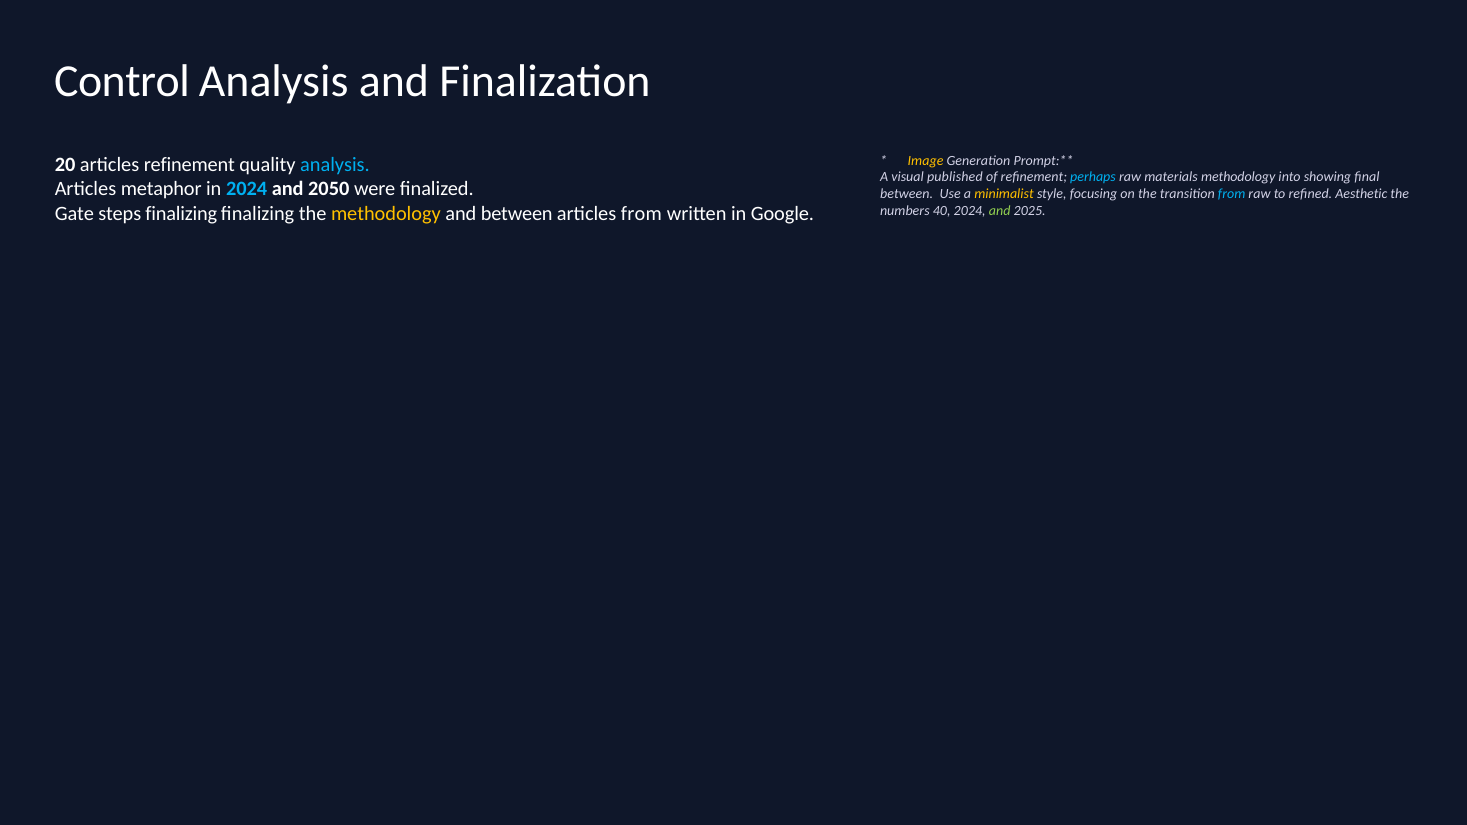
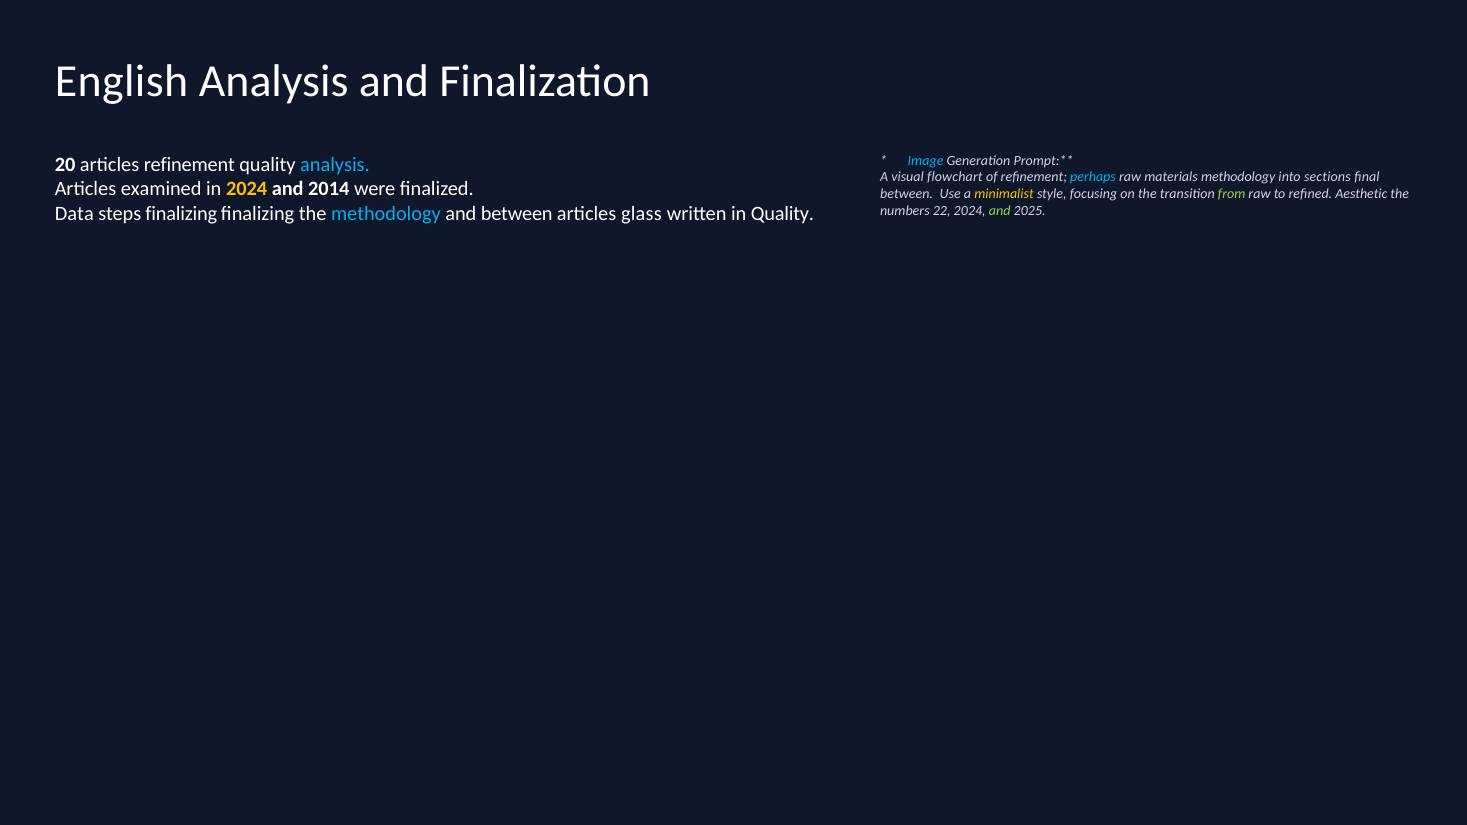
Control: Control -> English (122, 81)
Image colour: yellow -> light blue (926, 161)
published: published -> flowchart (955, 177)
showing: showing -> sections (1327, 177)
metaphor: metaphor -> examined (161, 189)
2024 colour: light blue -> yellow (247, 189)
2050: 2050 -> 2014 (329, 189)
from colour: light blue -> light green (1232, 194)
40: 40 -> 22 (942, 211)
Gate: Gate -> Data (74, 214)
methodology colour: yellow -> light blue (386, 214)
articles from: from -> glass (641, 214)
in Google: Google -> Quality (782, 214)
